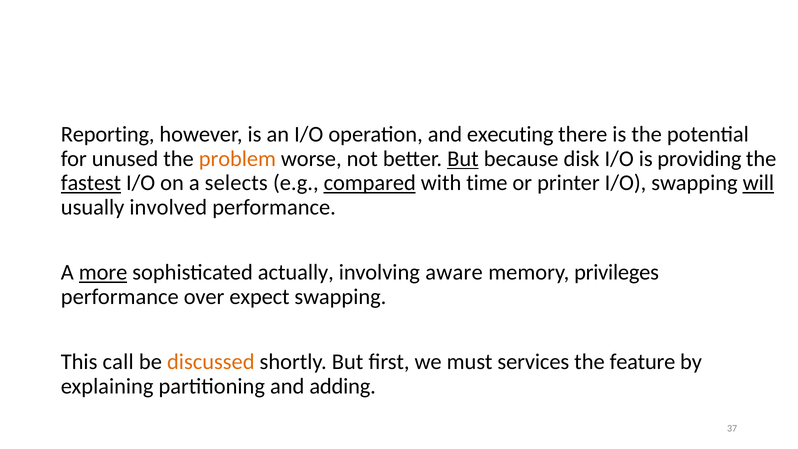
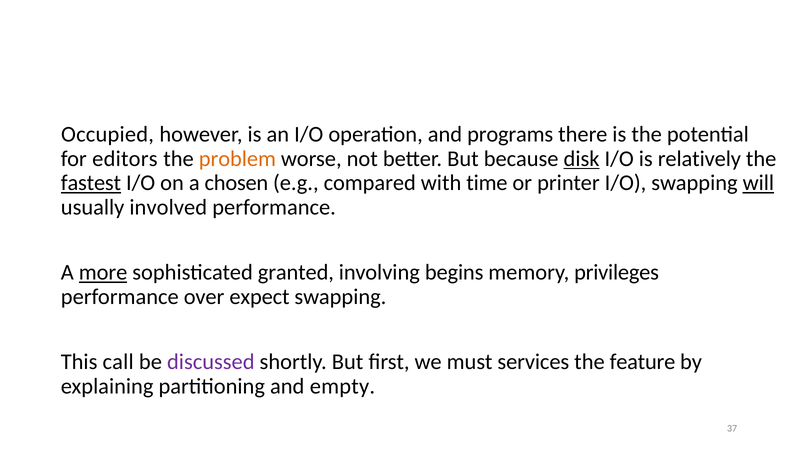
Reporting: Reporting -> Occupied (108, 134)
executing: executing -> programs (510, 134)
unused: unused -> editors (125, 159)
But underline: present -> none (463, 159)
disk underline: none -> present (582, 159)
providing: providing -> relatively (699, 159)
selects: selects -> chosen (236, 183)
compared underline: present -> none (370, 183)
actually: actually -> granted (296, 272)
aware: aware -> begins (454, 272)
discussed colour: orange -> purple (211, 362)
adding: adding -> empty (342, 386)
